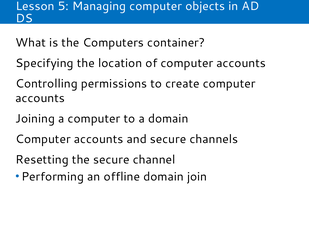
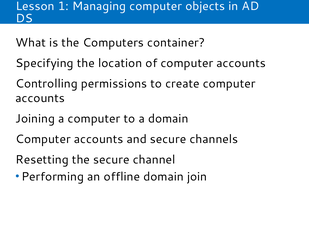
5: 5 -> 1 (63, 6)
